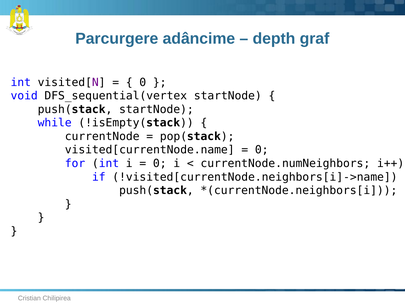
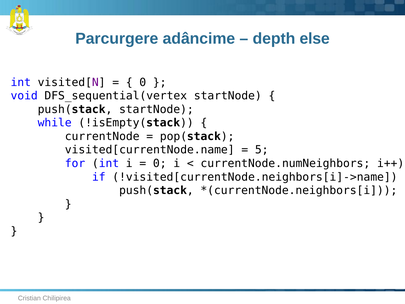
graf: graf -> else (315, 39)
0: 0 -> 5 (262, 150)
